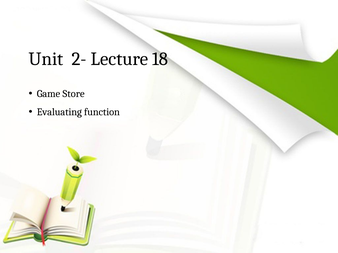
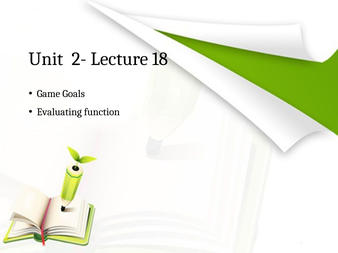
Store: Store -> Goals (74, 94)
